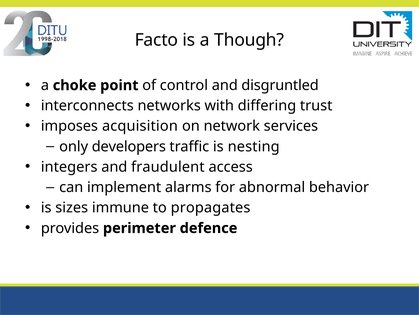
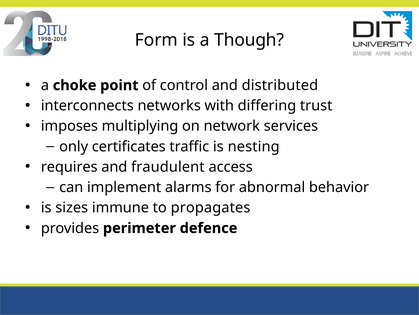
Facto: Facto -> Form (156, 40)
disgruntled: disgruntled -> distributed (280, 85)
acquisition: acquisition -> multiplying (140, 126)
developers: developers -> certificates (129, 146)
integers: integers -> requires (69, 167)
